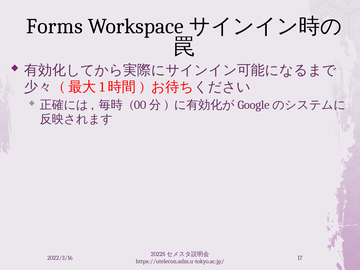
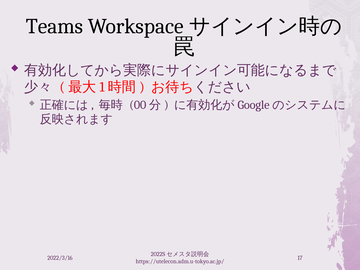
Forms: Forms -> Teams (55, 26)
